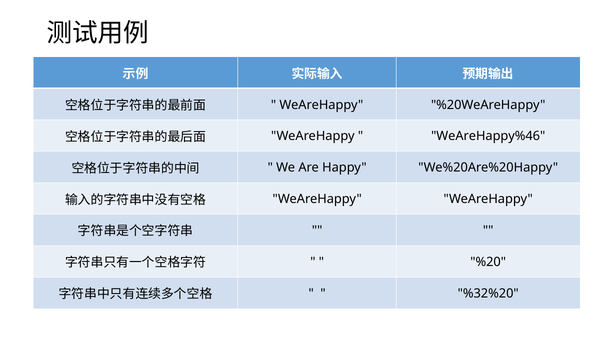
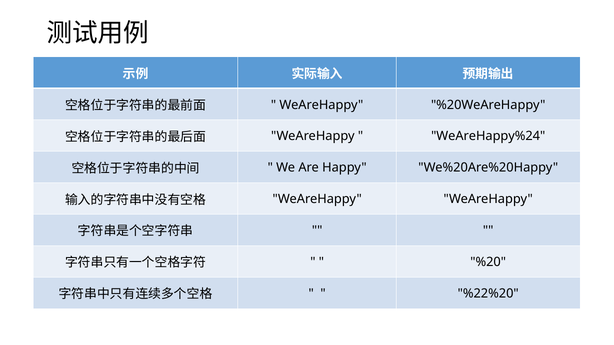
WeAreHappy%46: WeAreHappy%46 -> WeAreHappy%24 (488, 136)
%32%20: %32%20 -> %22%20 (488, 294)
